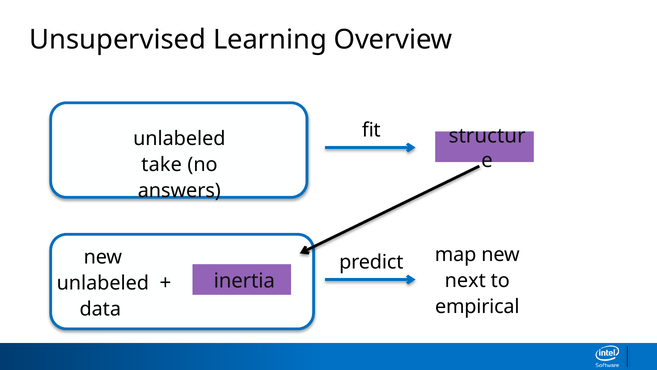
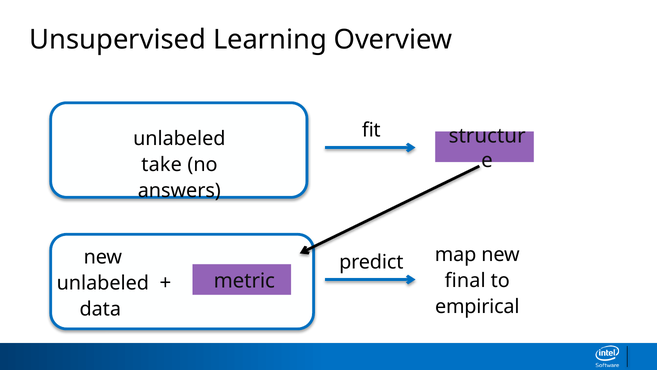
inertia: inertia -> metric (244, 281)
next: next -> final (465, 281)
